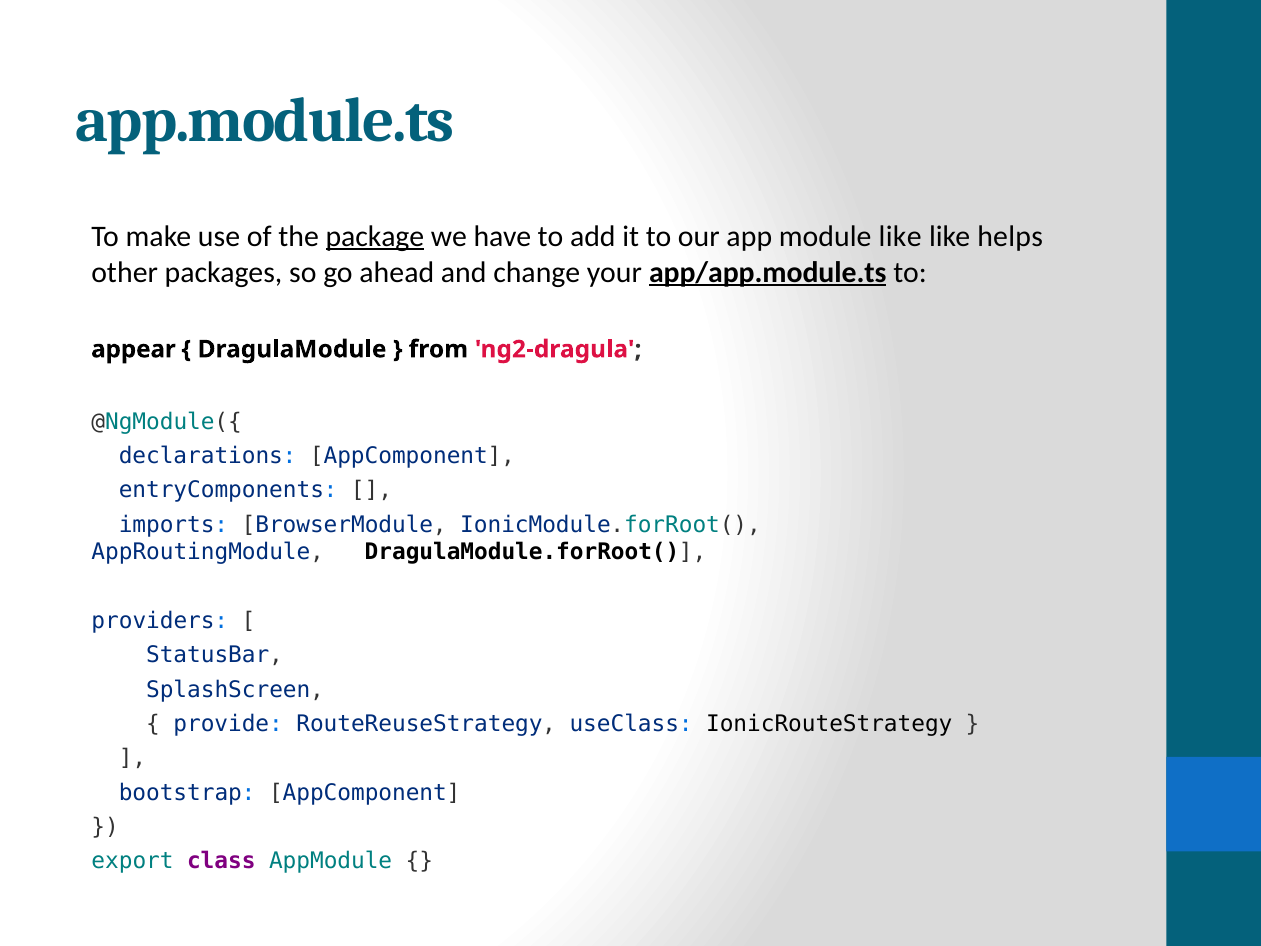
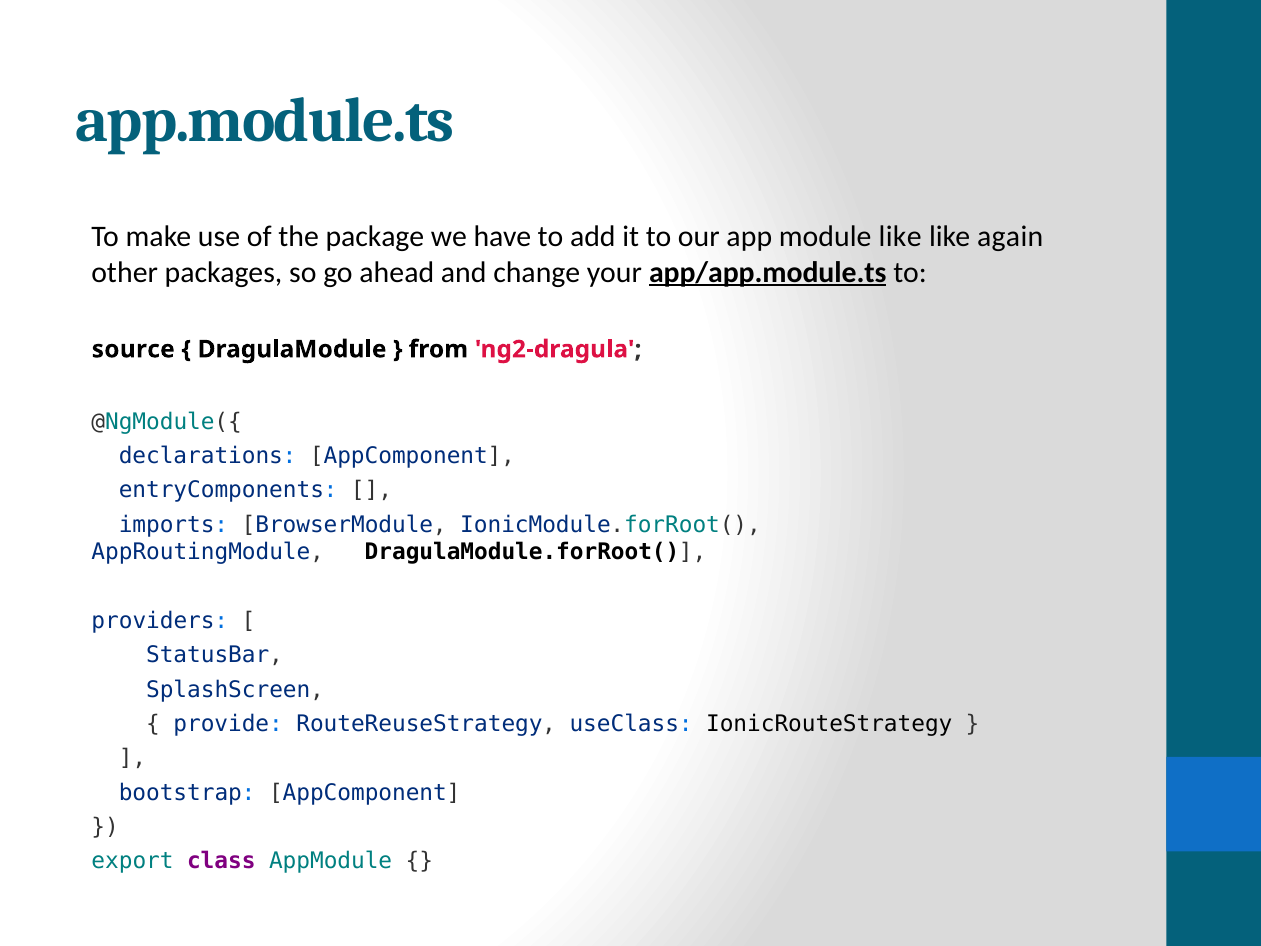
package underline: present -> none (375, 236)
helps: helps -> again (1010, 236)
appear: appear -> source (133, 349)
